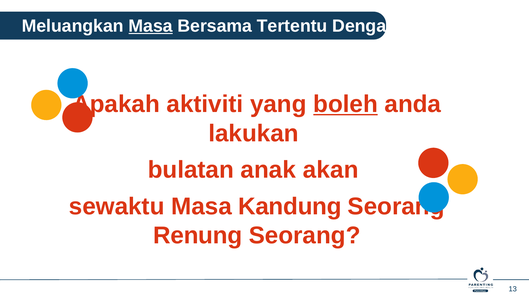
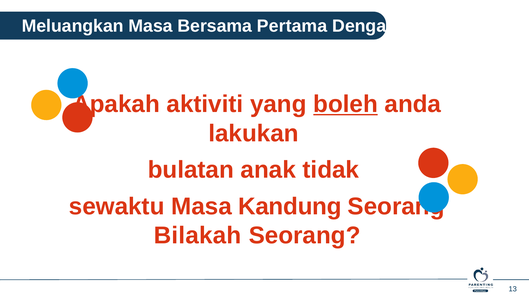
Masa underline: present -> none (151, 26)
Tertentu: Tertentu -> Pertama (292, 26)
akan: akan -> tidak (331, 170)
Renung: Renung -> Bilakah (197, 235)
